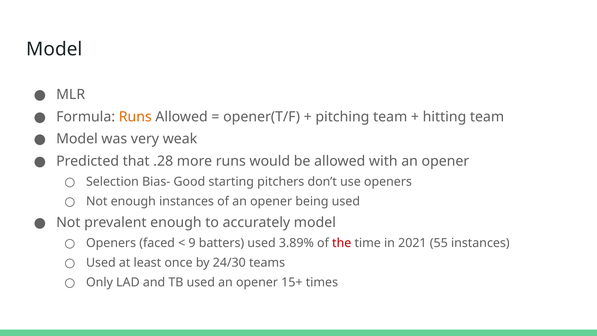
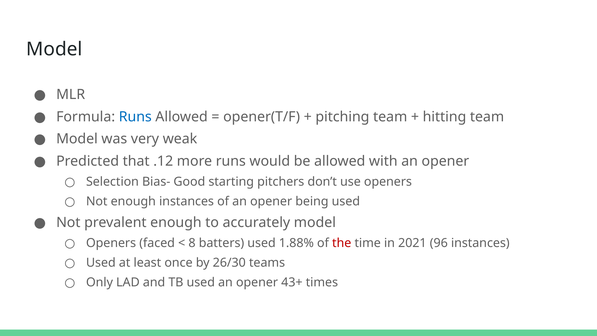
Runs colour: orange -> blue (135, 117)
.28: .28 -> .12 (163, 161)
9: 9 -> 8 (192, 243)
3.89%: 3.89% -> 1.88% (296, 243)
55: 55 -> 96 (439, 243)
24/30: 24/30 -> 26/30 (229, 263)
15+: 15+ -> 43+ (292, 282)
